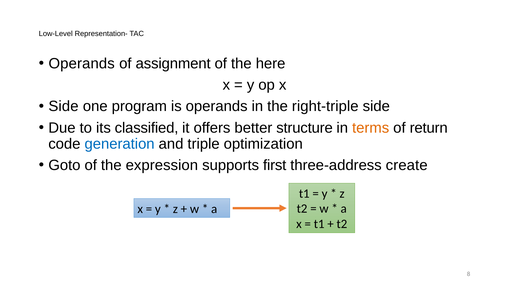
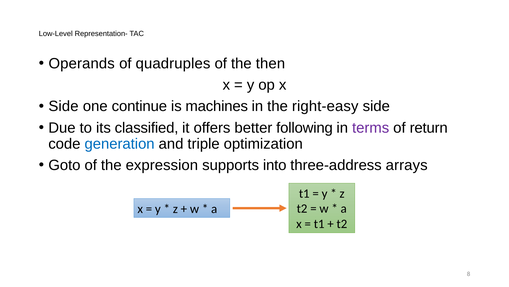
assignment: assignment -> quadruples (173, 63)
here: here -> then (270, 63)
program: program -> continue (139, 106)
is operands: operands -> machines (217, 106)
right-triple: right-triple -> right-easy (325, 106)
structure: structure -> following (305, 127)
terms colour: orange -> purple (371, 127)
first: first -> into (275, 165)
create: create -> arrays (407, 165)
